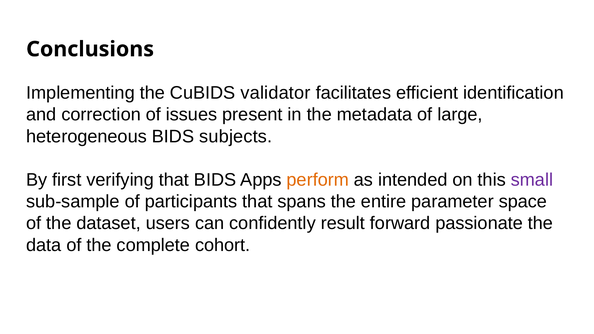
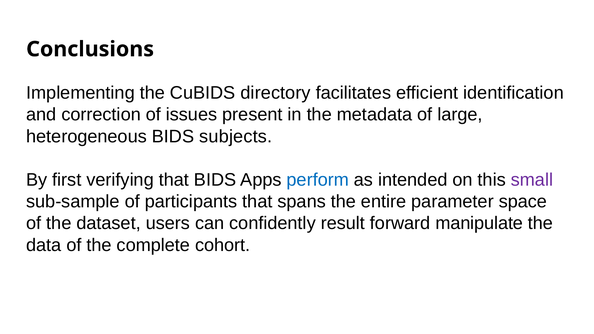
validator: validator -> directory (276, 93)
perform colour: orange -> blue (318, 180)
passionate: passionate -> manipulate (479, 223)
